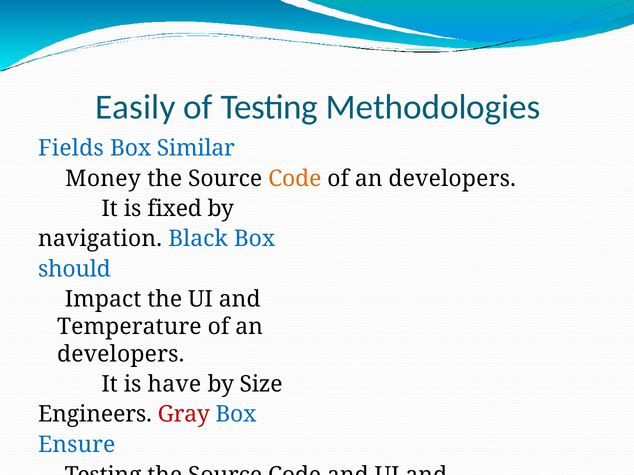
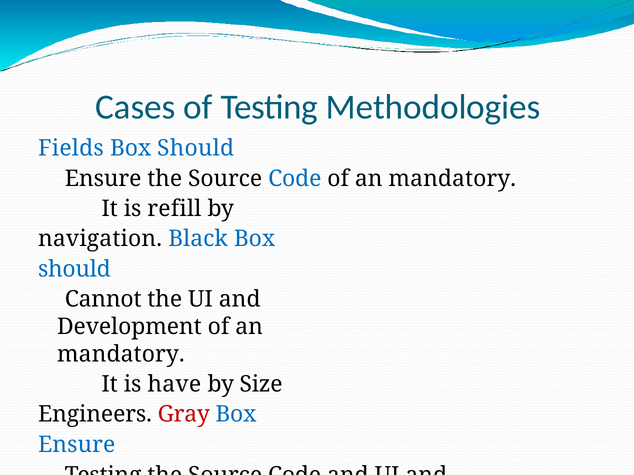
Easily: Easily -> Cases (135, 107)
Similar: Similar -> Should (196, 148)
Money: Money -> Ensure (103, 179)
Code colour: orange -> blue (295, 179)
developers: developers -> mandatory (452, 179)
fixed: fixed -> refill (174, 209)
Impact: Impact -> Cannot (103, 300)
Temperature: Temperature -> Development (129, 327)
developers: developers -> mandatory (121, 354)
